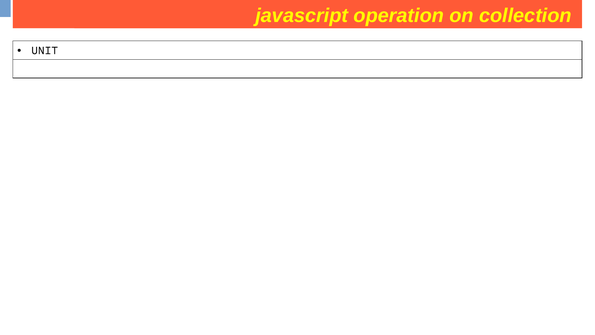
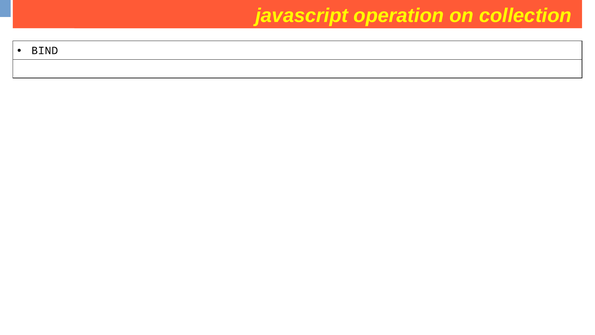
UNIT: UNIT -> BIND (45, 50)
